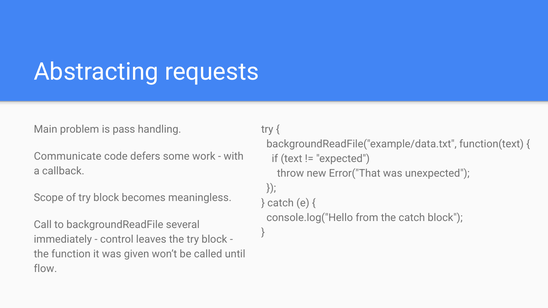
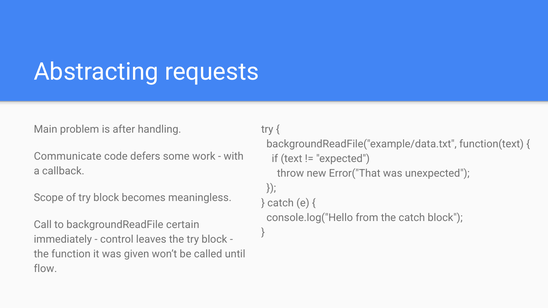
pass: pass -> after (124, 130)
several: several -> certain (183, 225)
